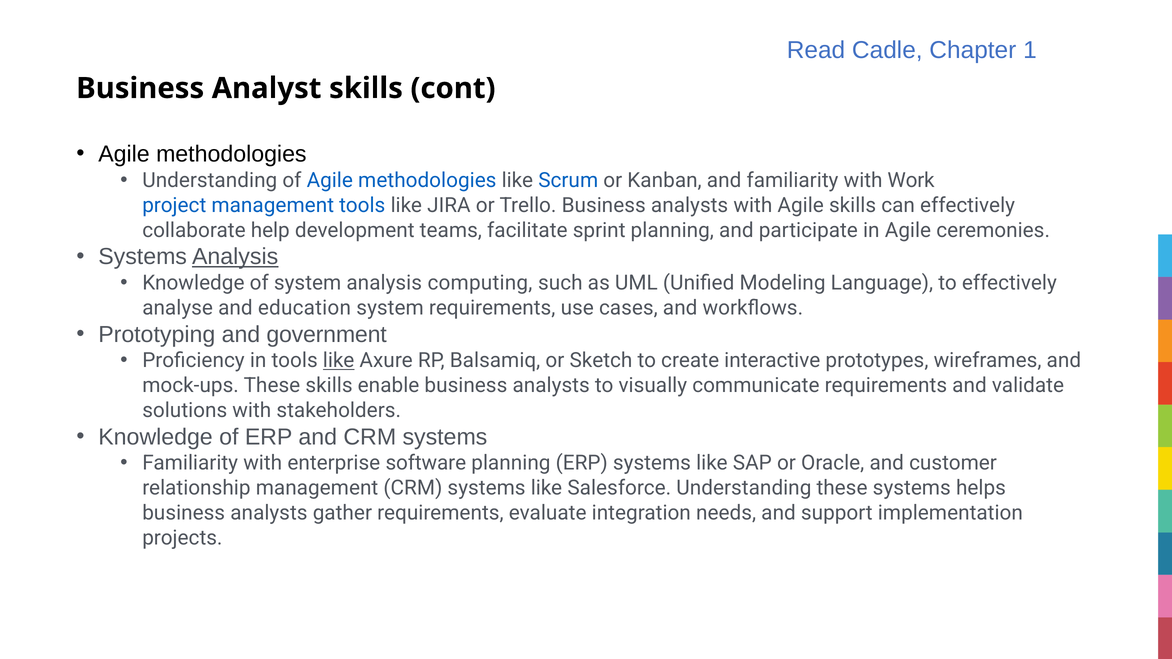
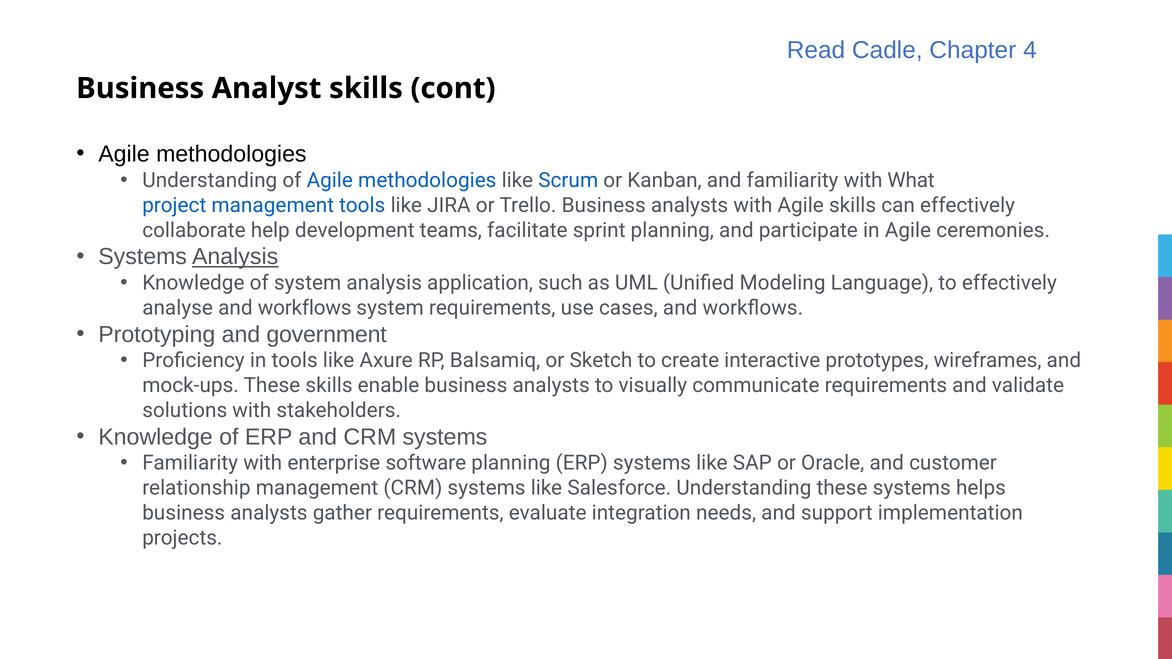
1: 1 -> 4 (1030, 50)
Work: Work -> What (911, 180)
computing: computing -> application (480, 283)
analyse and education: education -> workflows (305, 308)
like underline: present -> none (339, 361)
